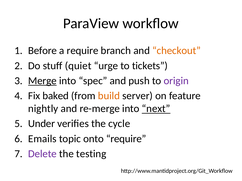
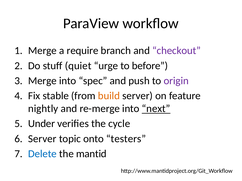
Before: Before -> Merge (42, 51)
checkout colour: orange -> purple (177, 51)
tickets: tickets -> before (150, 66)
Merge underline: present -> none (42, 81)
baked: baked -> stable (56, 96)
Emails: Emails -> Server (42, 139)
onto require: require -> testers (126, 139)
Delete colour: purple -> blue (42, 154)
testing: testing -> mantid (91, 154)
